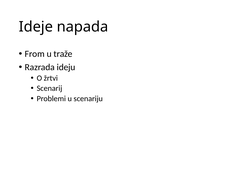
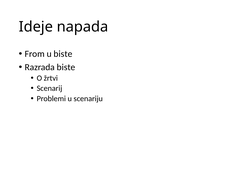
u traže: traže -> biste (63, 54)
Razrada ideju: ideju -> biste (66, 67)
